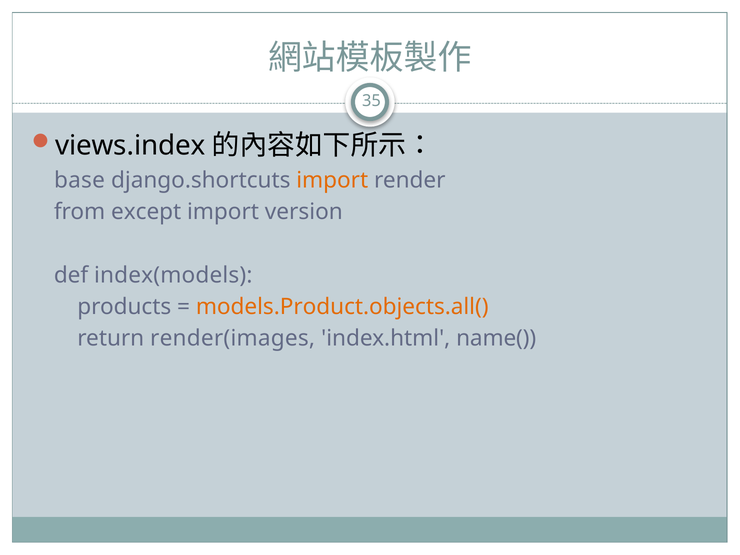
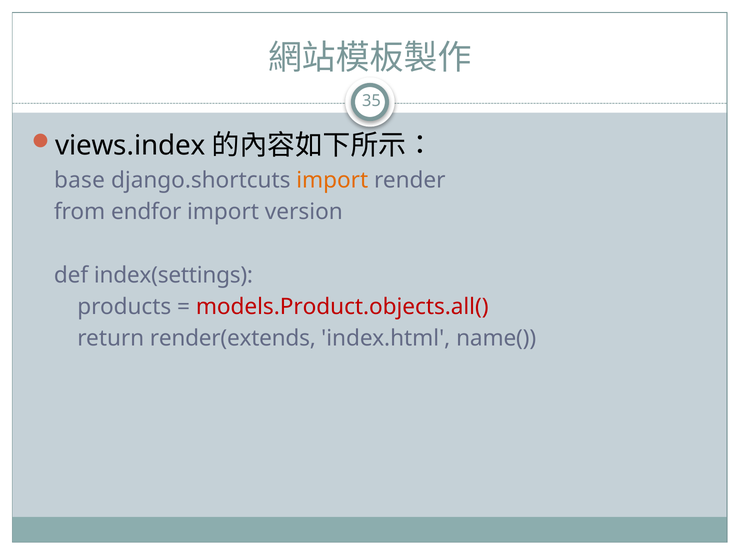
except: except -> endfor (146, 212)
index(models: index(models -> index(settings (173, 275)
models.Product.objects.all( colour: orange -> red (342, 307)
render(images: render(images -> render(extends (233, 338)
